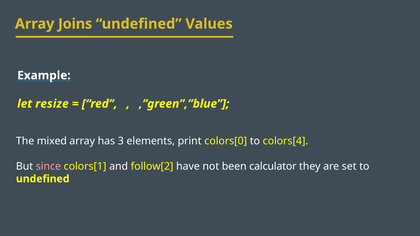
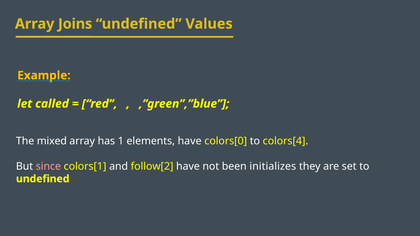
Example colour: white -> yellow (44, 76)
resize: resize -> called (52, 104)
3: 3 -> 1 (121, 141)
elements print: print -> have (190, 141)
calculator: calculator -> initializes (273, 166)
